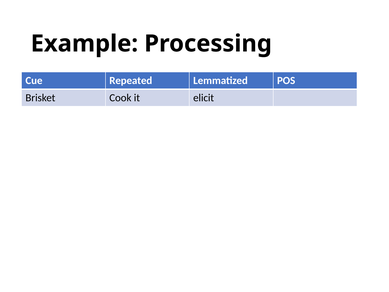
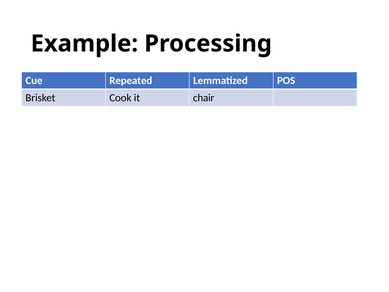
elicit: elicit -> chair (204, 98)
